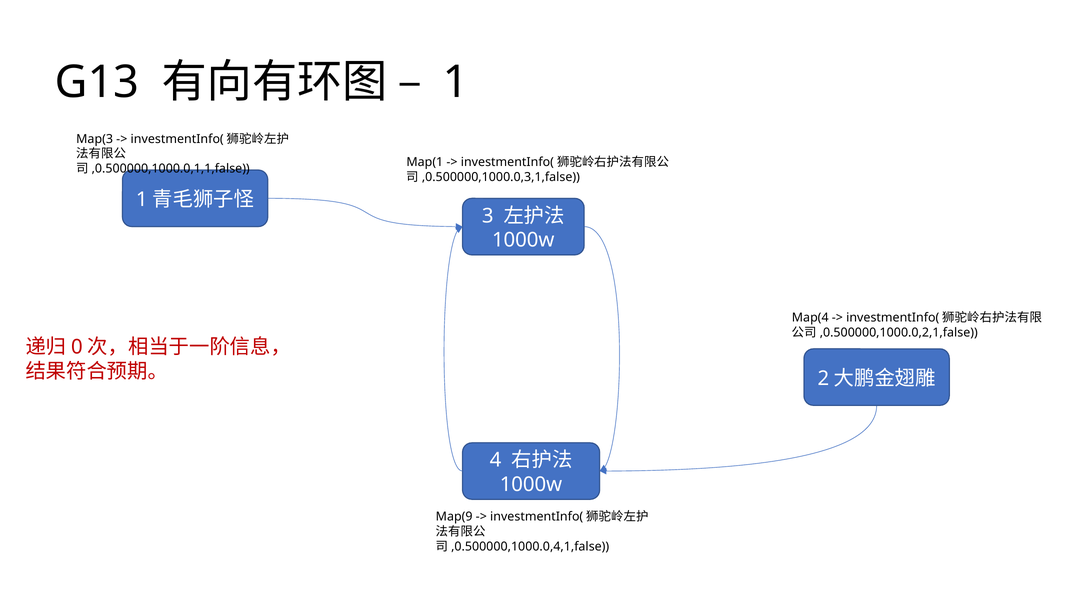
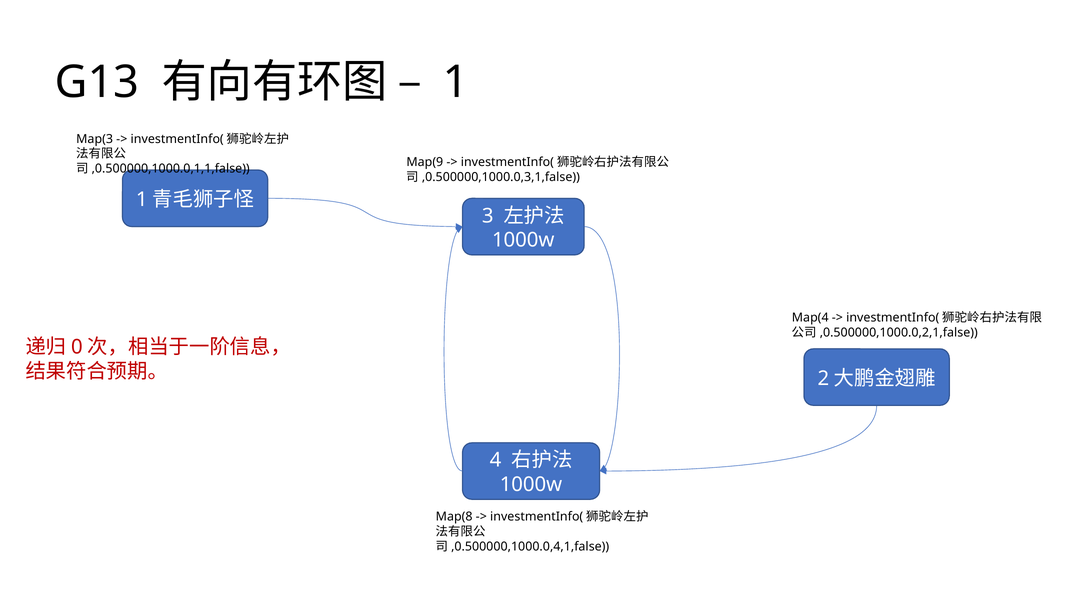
Map(1: Map(1 -> Map(9 (425, 162)
Map(9: Map(9 -> Map(8 (454, 516)
